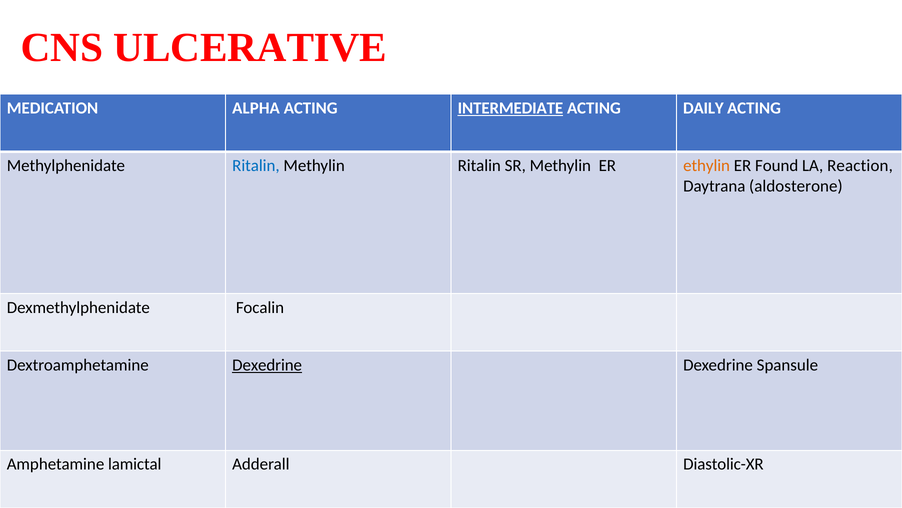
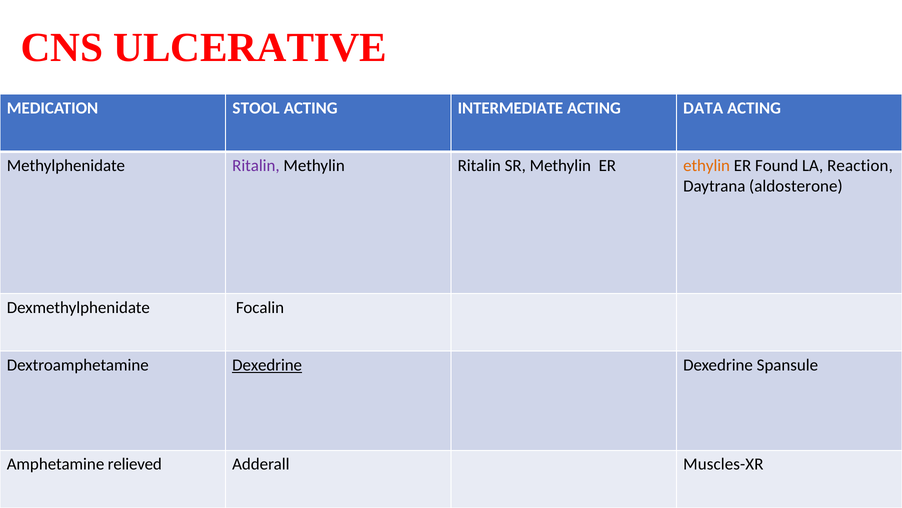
ALPHA: ALPHA -> STOOL (256, 108)
INTERMEDIATE underline: present -> none (510, 108)
DAILY: DAILY -> DATA (703, 108)
Ritalin colour: blue -> purple (256, 165)
lamictal: lamictal -> relieved (135, 464)
Diastolic-XR: Diastolic-XR -> Muscles-XR (723, 464)
